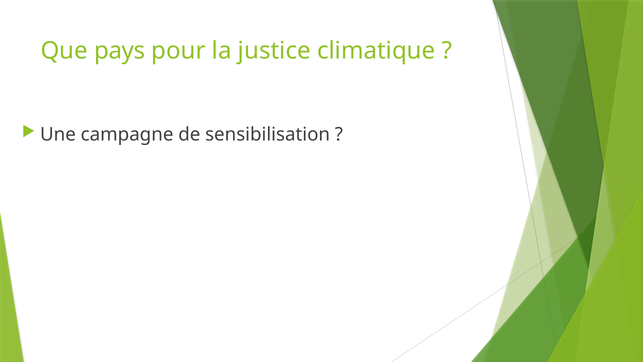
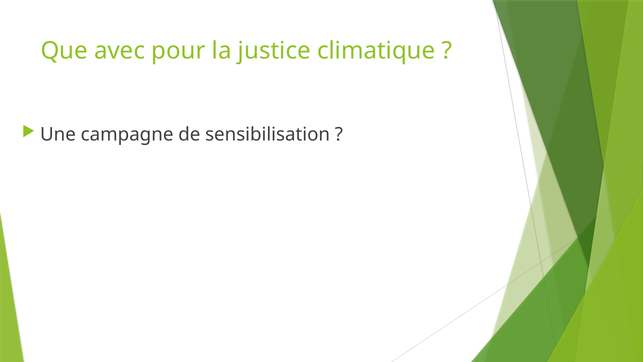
pays: pays -> avec (120, 51)
